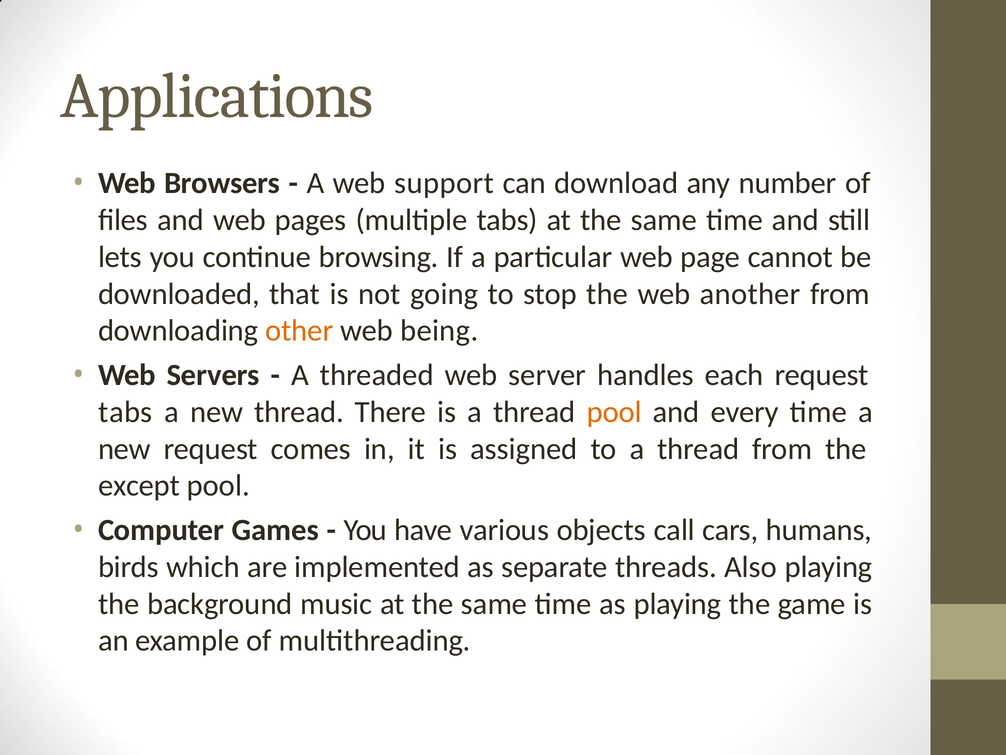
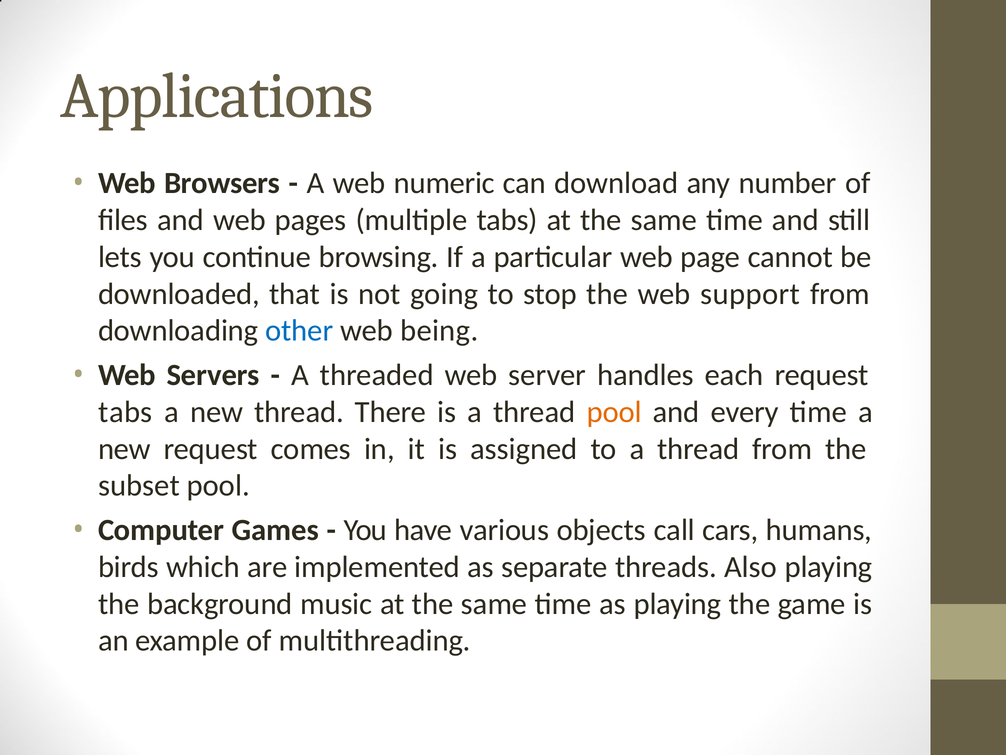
support: support -> numeric (444, 183)
another: another -> support (750, 294)
other colour: orange -> blue (299, 331)
except: except -> subset (139, 485)
